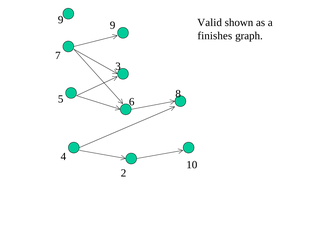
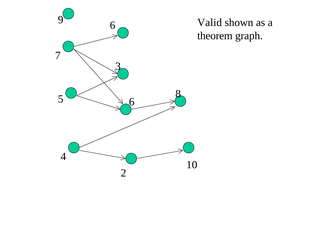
9 9: 9 -> 6 (113, 25)
finishes: finishes -> theorem (215, 36)
